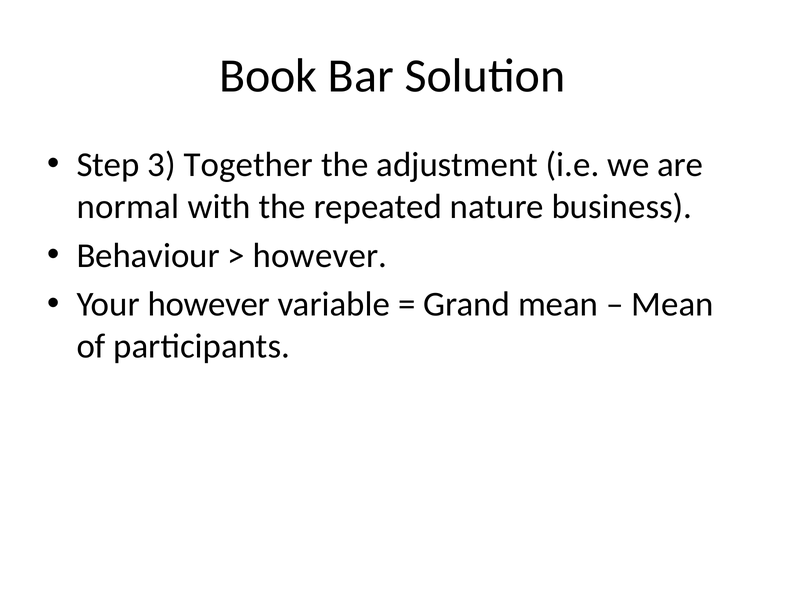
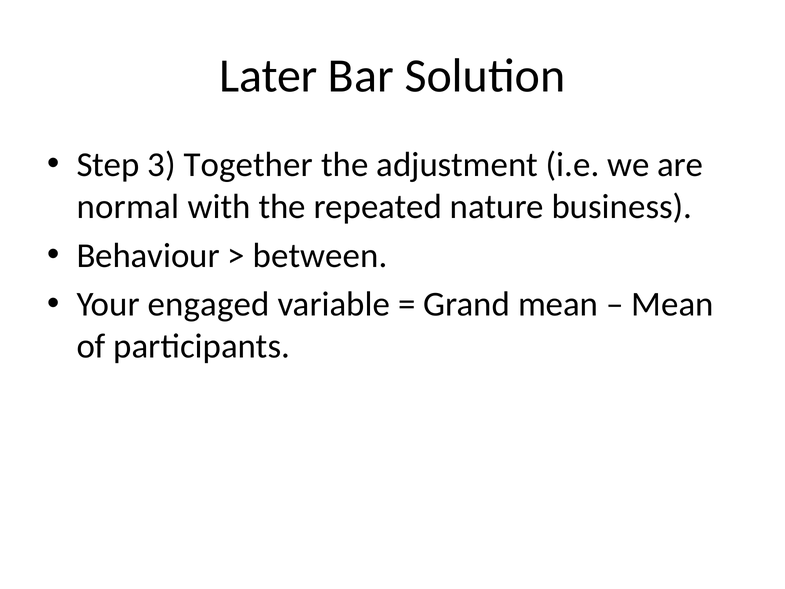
Book: Book -> Later (268, 76)
however: however -> between (320, 255)
Your however: however -> engaged (209, 304)
